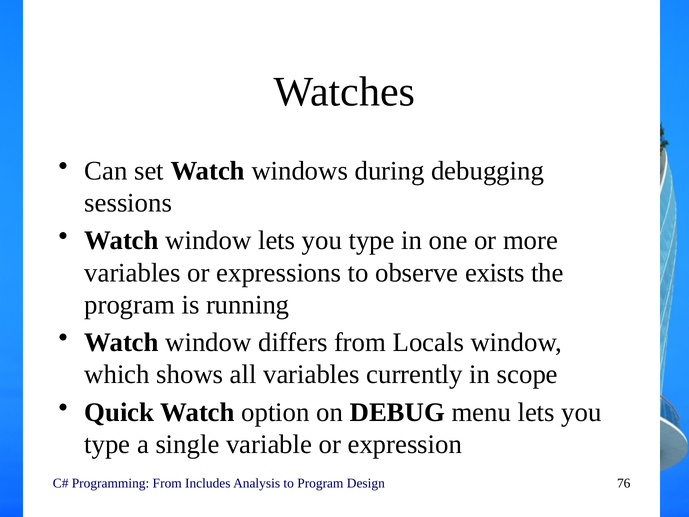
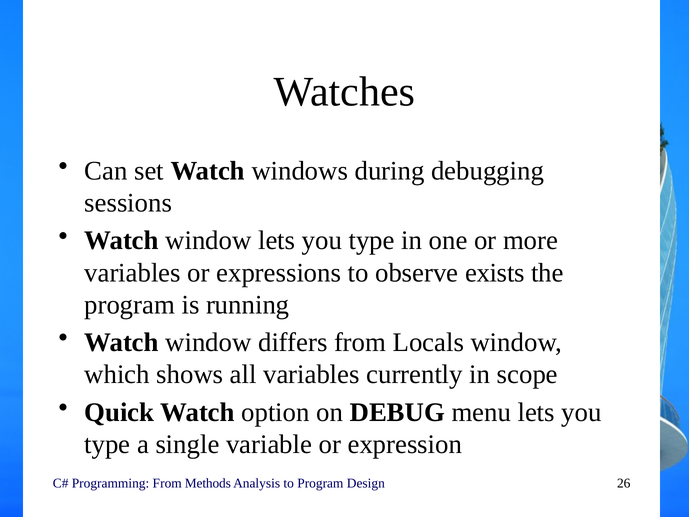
Includes: Includes -> Methods (208, 483)
76: 76 -> 26 (624, 483)
